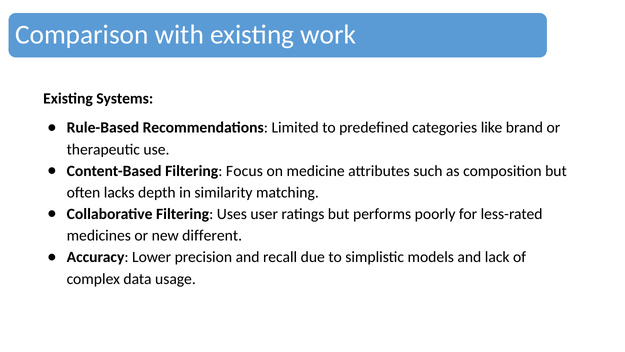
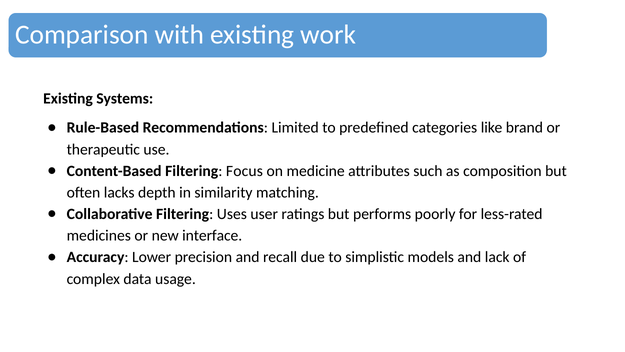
different: different -> interface (212, 235)
